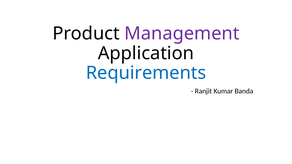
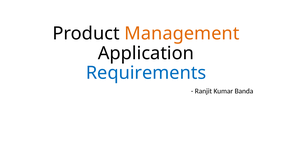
Management colour: purple -> orange (182, 34)
